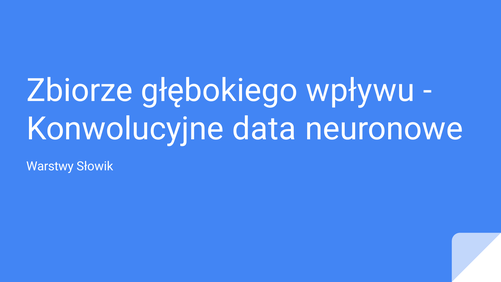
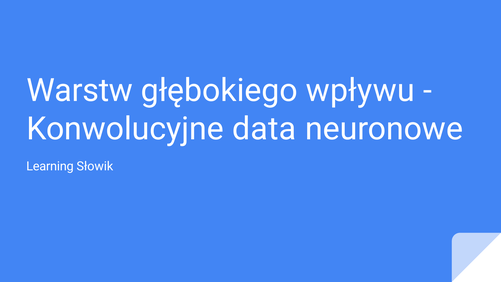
Zbiorze: Zbiorze -> Warstw (80, 90)
Warstwy: Warstwy -> Learning (50, 166)
